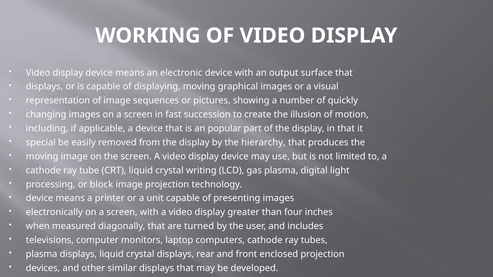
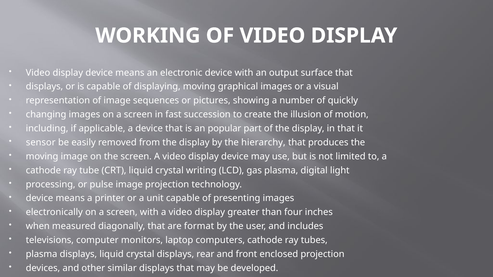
special: special -> sensor (41, 143)
block: block -> pulse (101, 185)
turned: turned -> format (199, 226)
